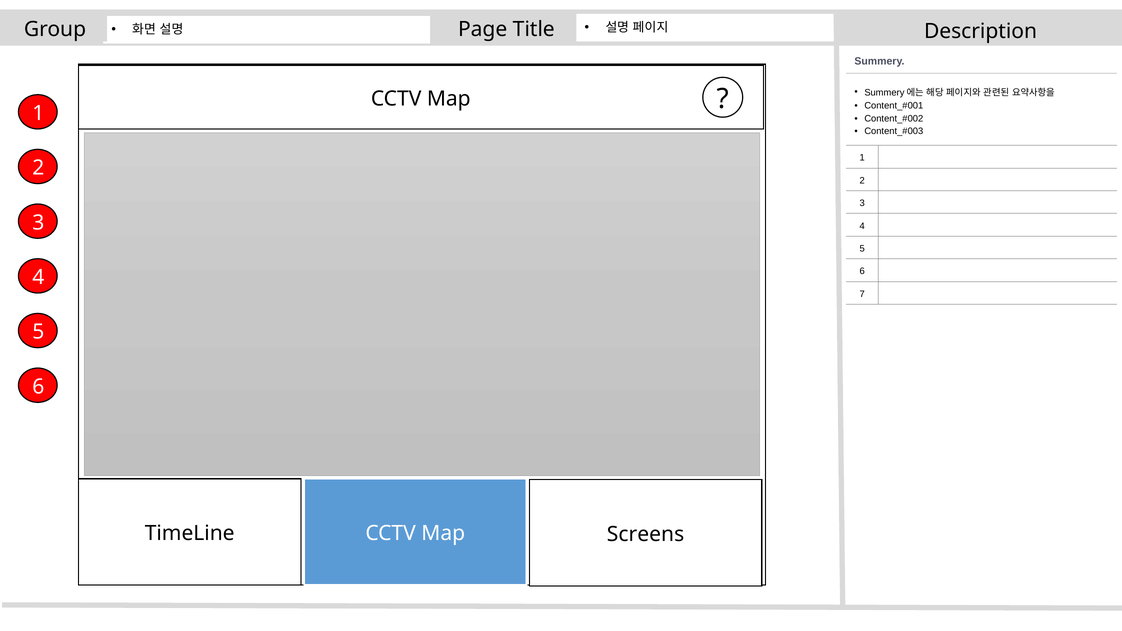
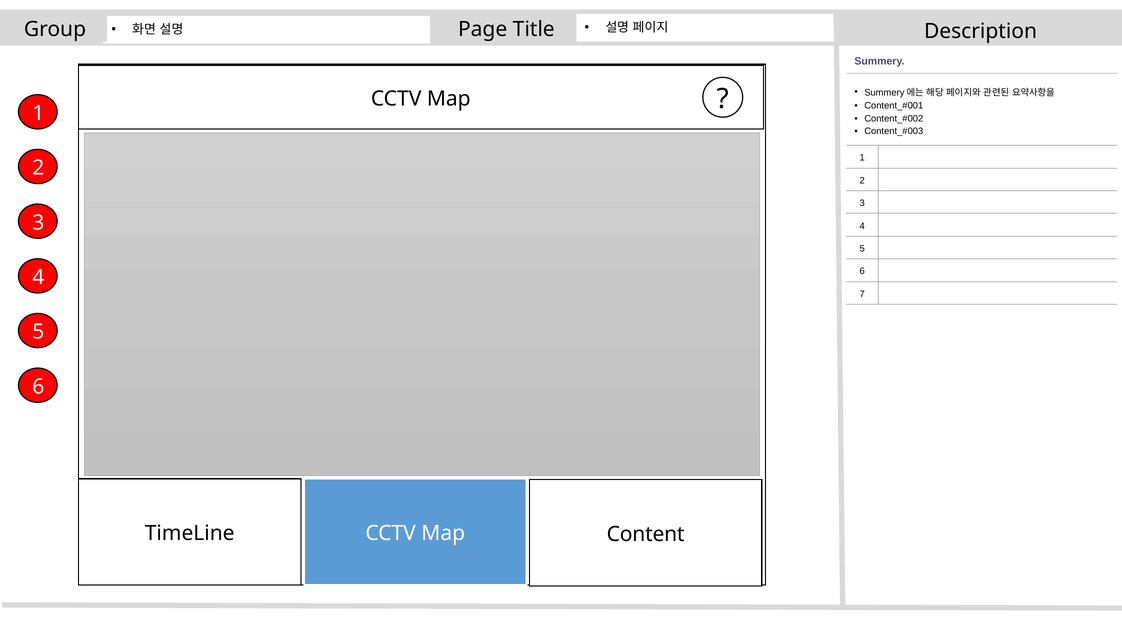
Screens: Screens -> Content (646, 534)
